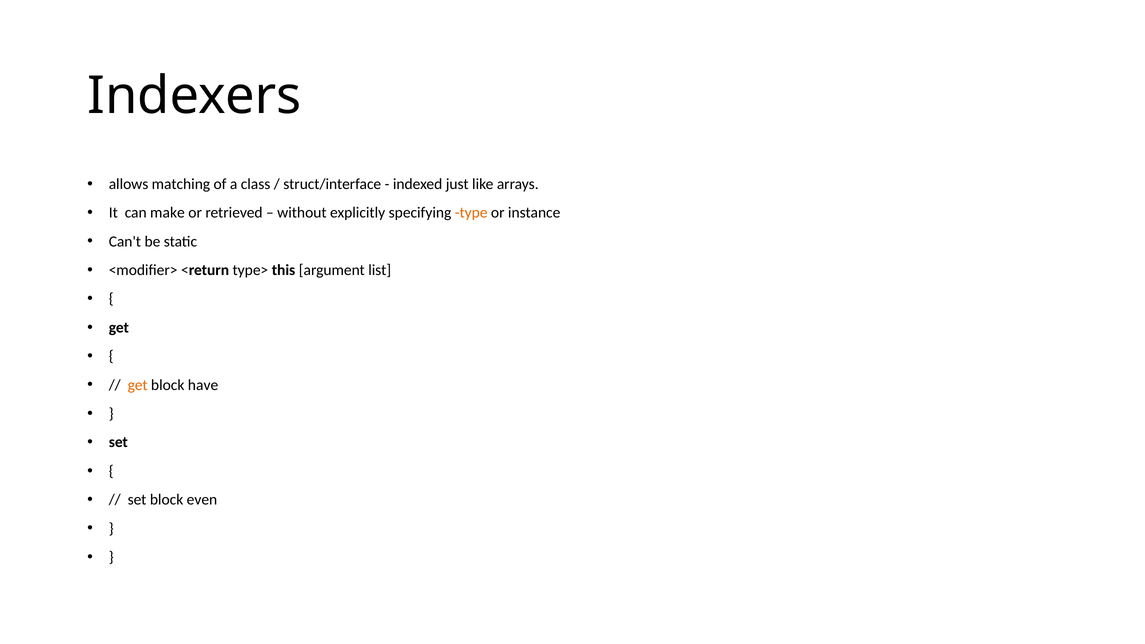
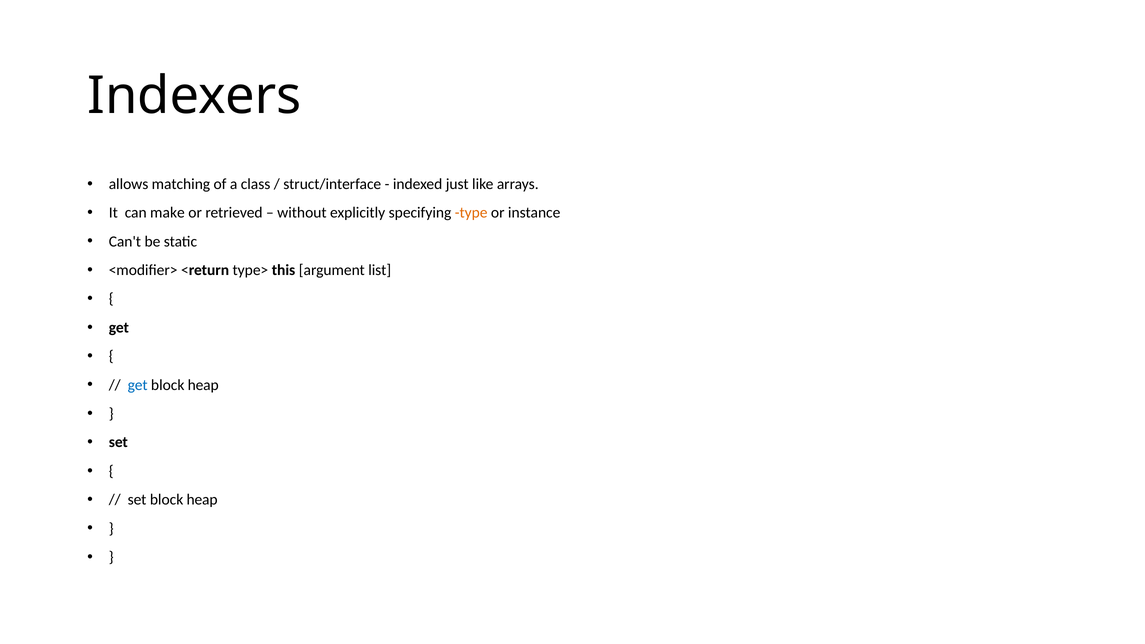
get colour: orange -> blue (138, 385)
have: have -> heap (203, 385)
set block even: even -> heap (202, 500)
